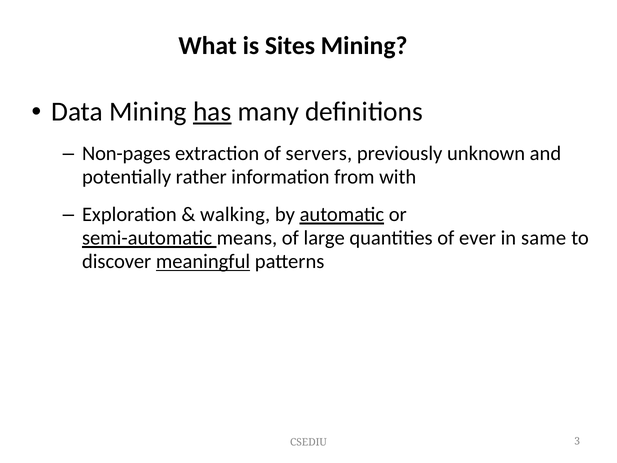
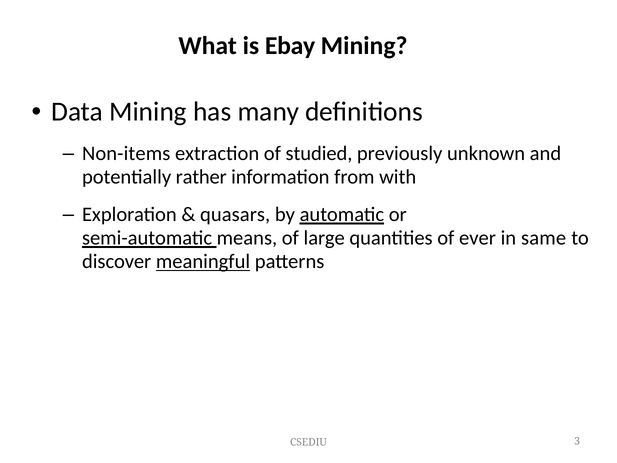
Sites: Sites -> Ebay (290, 46)
has underline: present -> none (212, 112)
Non-pages: Non-pages -> Non-items (126, 153)
servers: servers -> studied (319, 153)
walking: walking -> quasars (235, 215)
